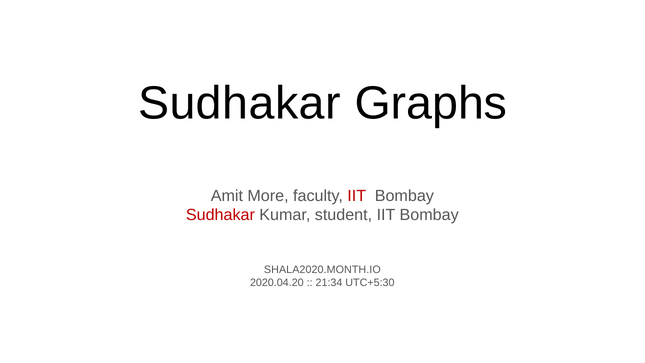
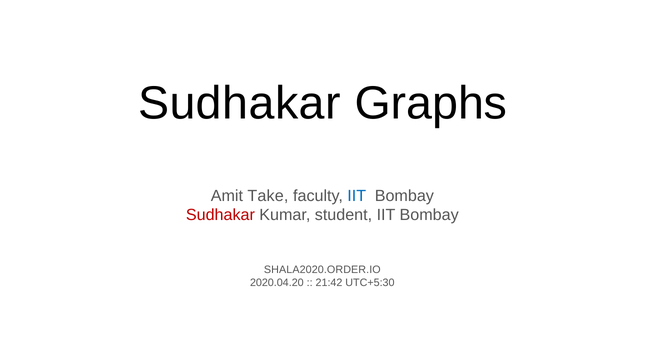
More: More -> Take (268, 196)
IIT colour: red -> blue (357, 196)
SHALA2020.MONTH.IO: SHALA2020.MONTH.IO -> SHALA2020.ORDER.IO (322, 269)
21:34: 21:34 -> 21:42 (329, 282)
